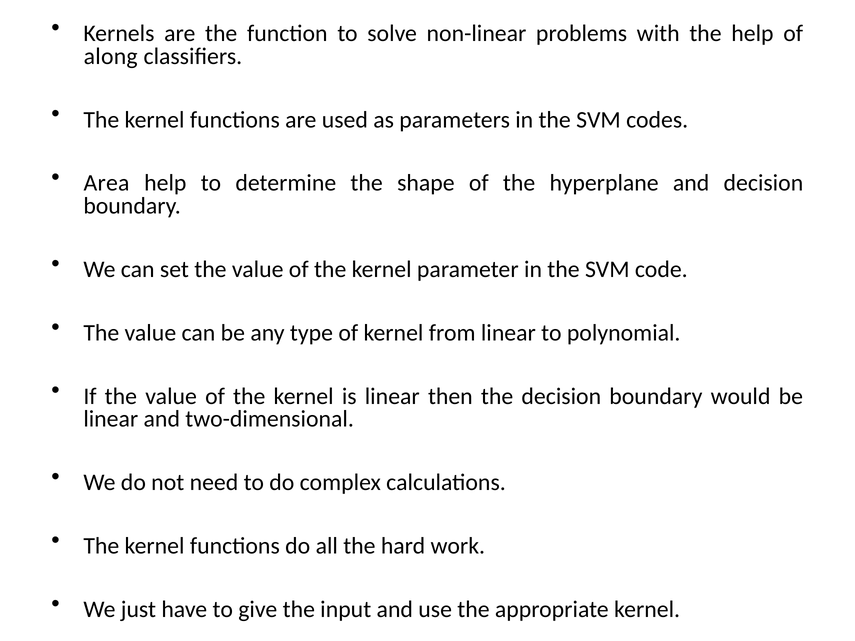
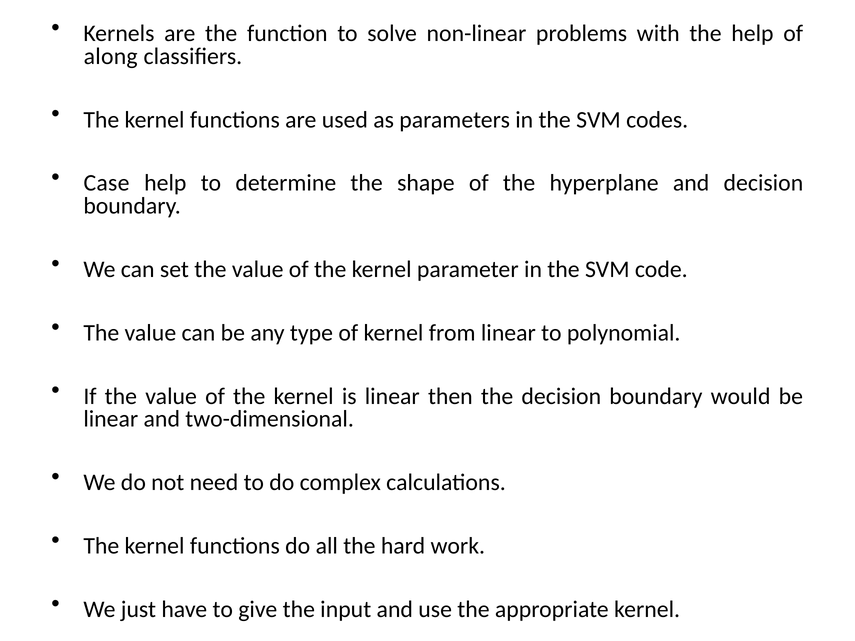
Area: Area -> Case (107, 183)
